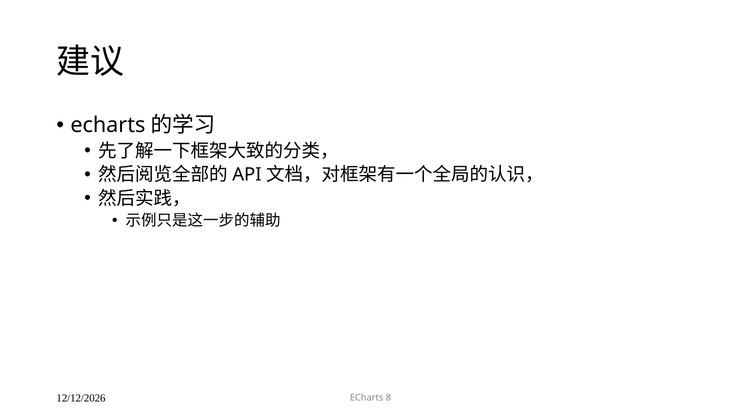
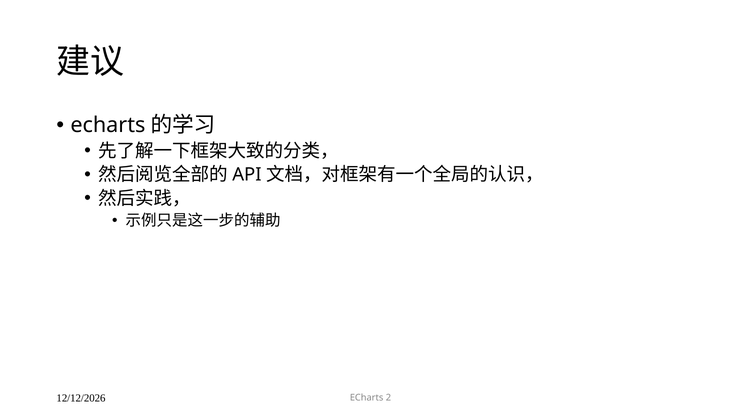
8: 8 -> 2 (388, 397)
